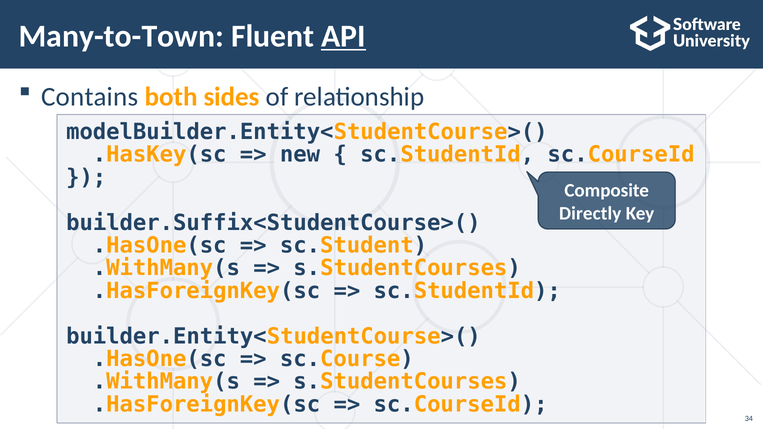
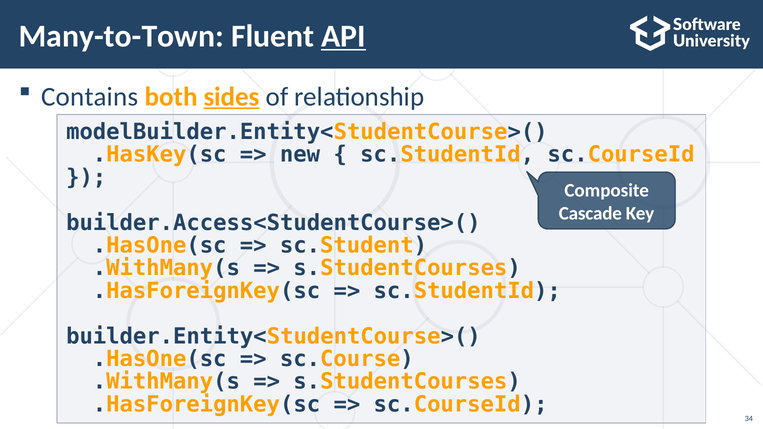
sides underline: none -> present (232, 97)
Directly: Directly -> Cascade (590, 213)
builder.Suffix<StudentCourse>(: builder.Suffix<StudentCourse>( -> builder.Access<StudentCourse>( (273, 223)
